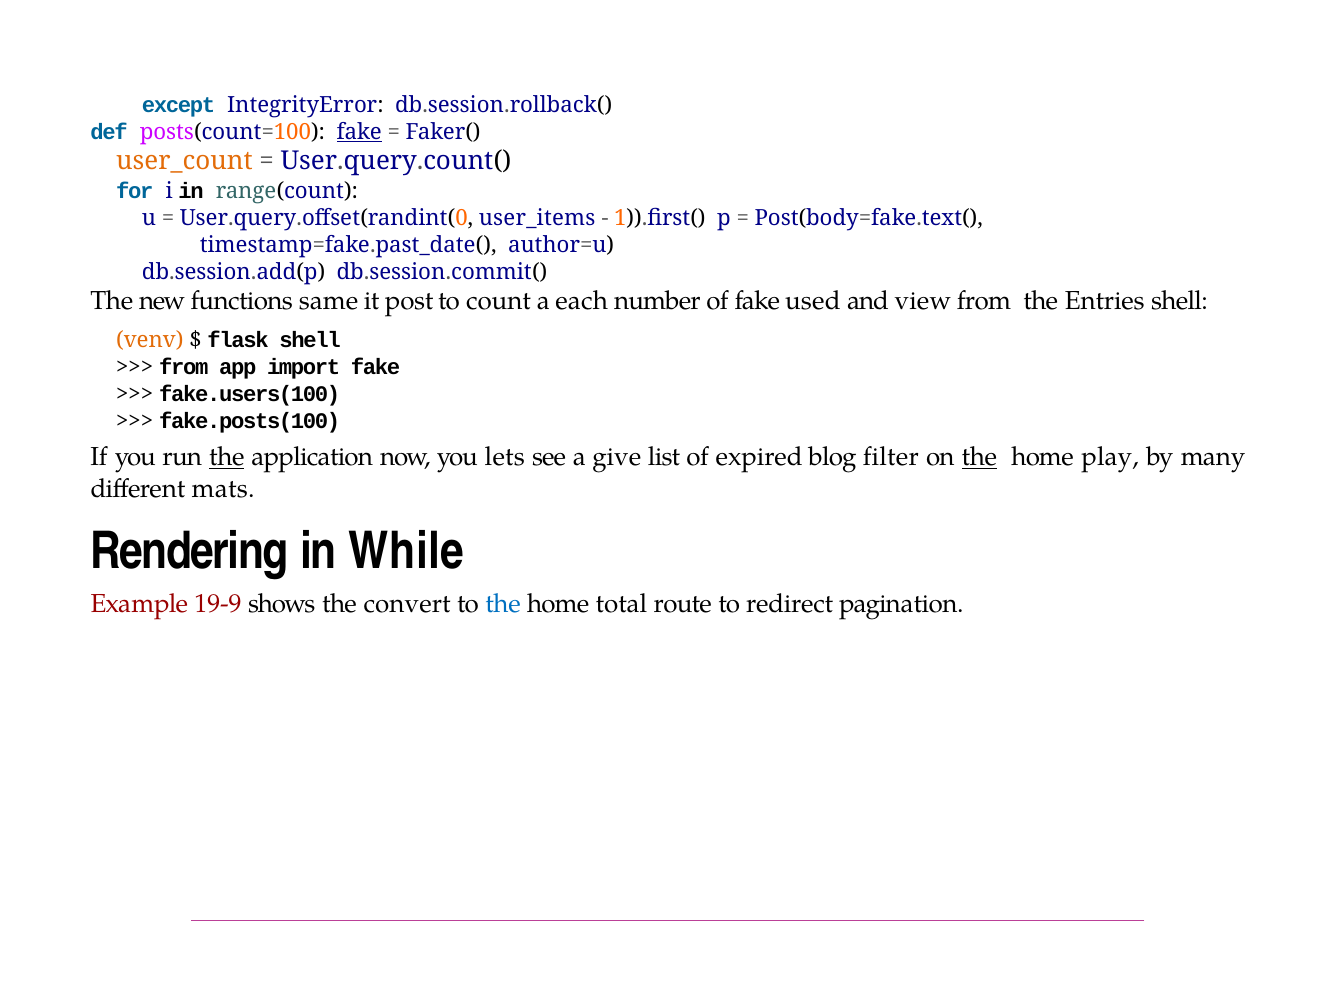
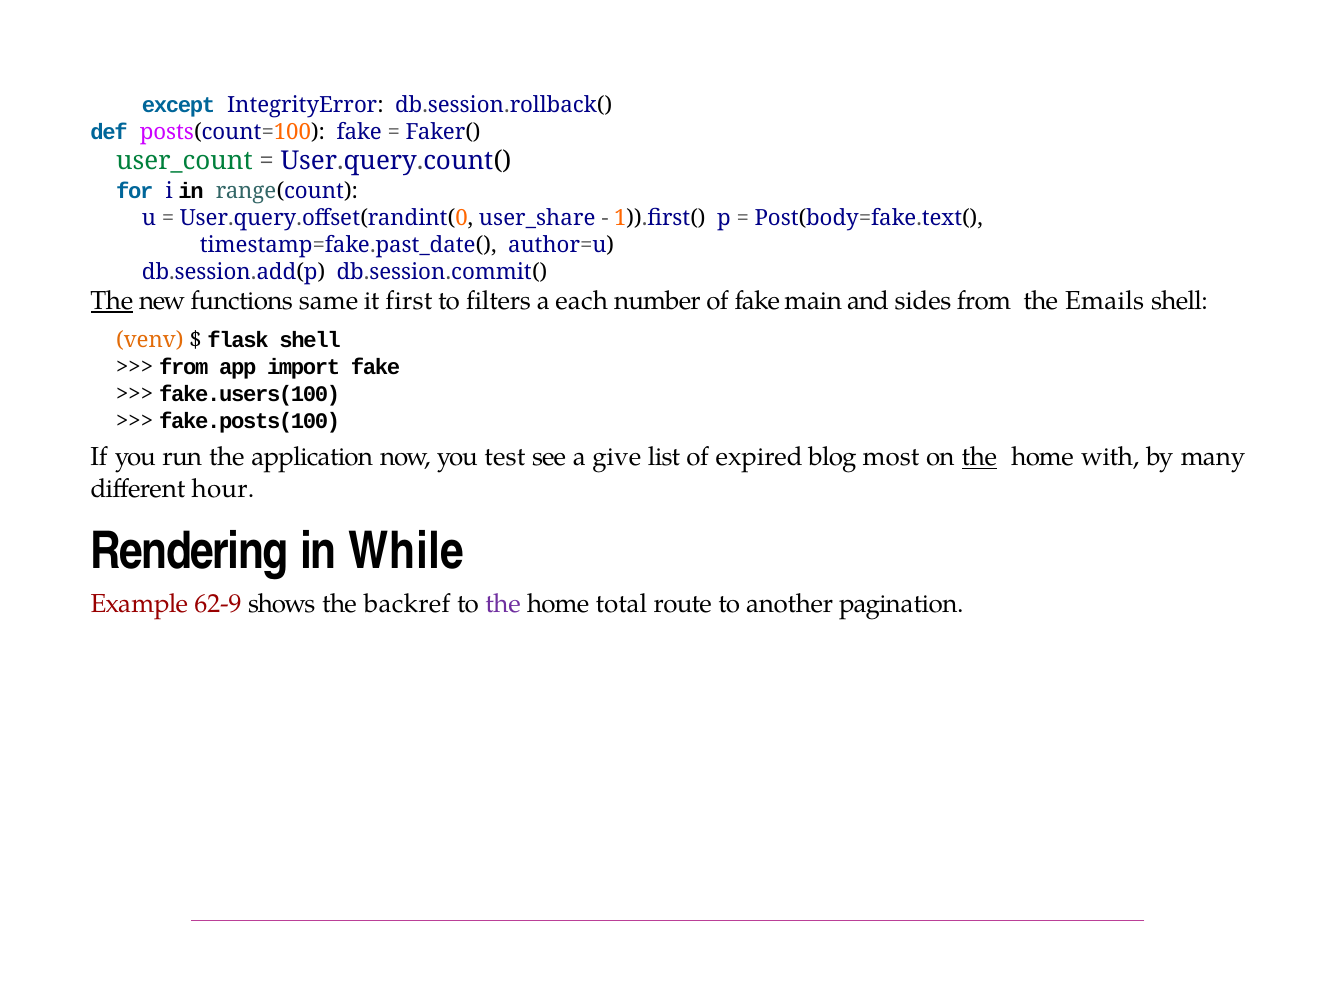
fake underline: present -> none (359, 132)
user_count colour: orange -> green (184, 161)
user_items: user_items -> user_share (537, 218)
The underline: none -> present (112, 301)
post: post -> first (409, 301)
count: count -> filters (499, 301)
used: used -> main (813, 301)
view: view -> sides (923, 301)
Entries: Entries -> Emails (1105, 301)
the underline: present -> none (227, 457)
lets: lets -> test (505, 457)
filter: filter -> most (891, 457)
play: play -> with (1110, 457)
mats: mats -> hour (223, 488)
19-9: 19-9 -> 62-9 (218, 603)
convert: convert -> backref (407, 603)
the colour: blue -> purple (503, 603)
redirect: redirect -> another (790, 603)
